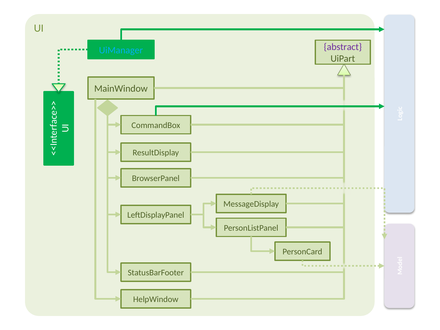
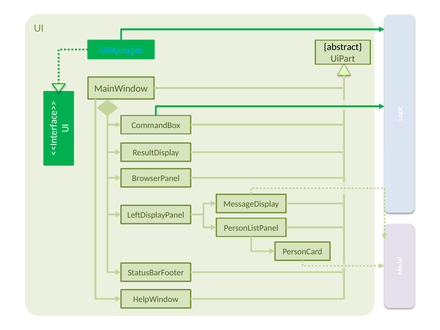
abstract colour: purple -> black (343, 47)
